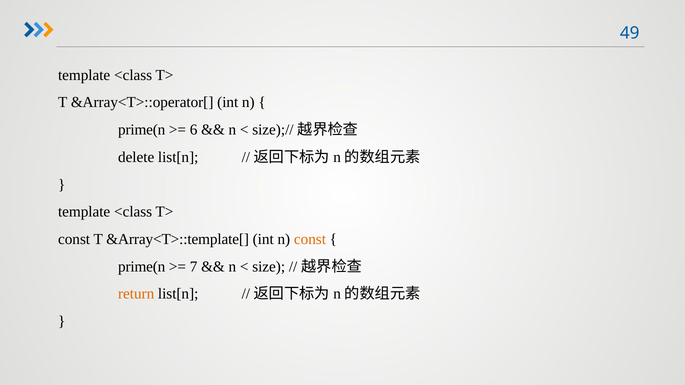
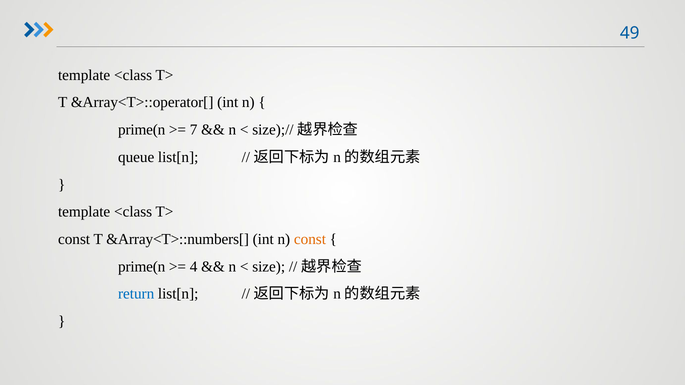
6: 6 -> 7 (194, 130)
delete: delete -> queue (136, 157)
&Array<T>::template[: &Array<T>::template[ -> &Array<T>::numbers[ (178, 239)
7: 7 -> 4 (194, 267)
return colour: orange -> blue (136, 294)
